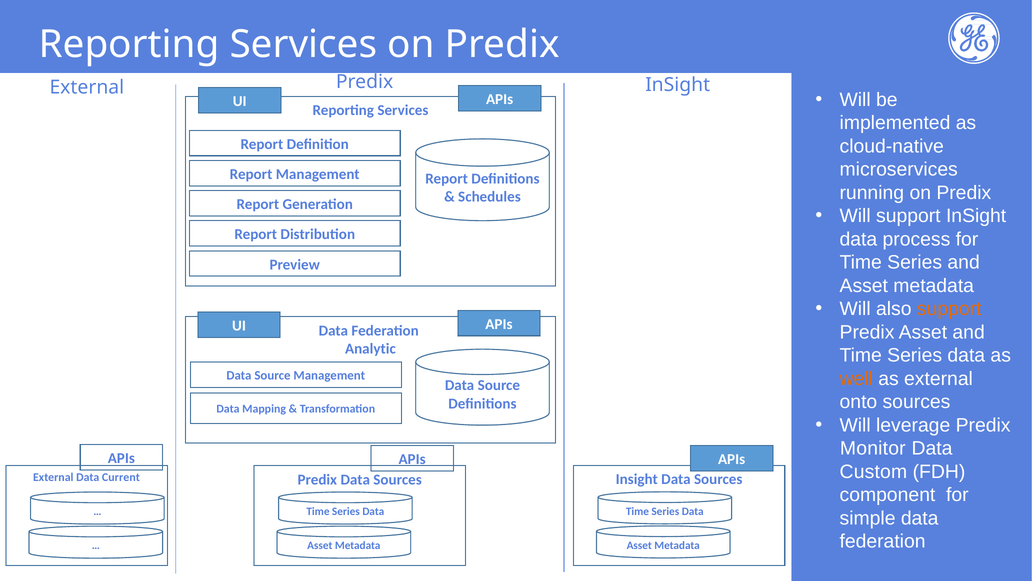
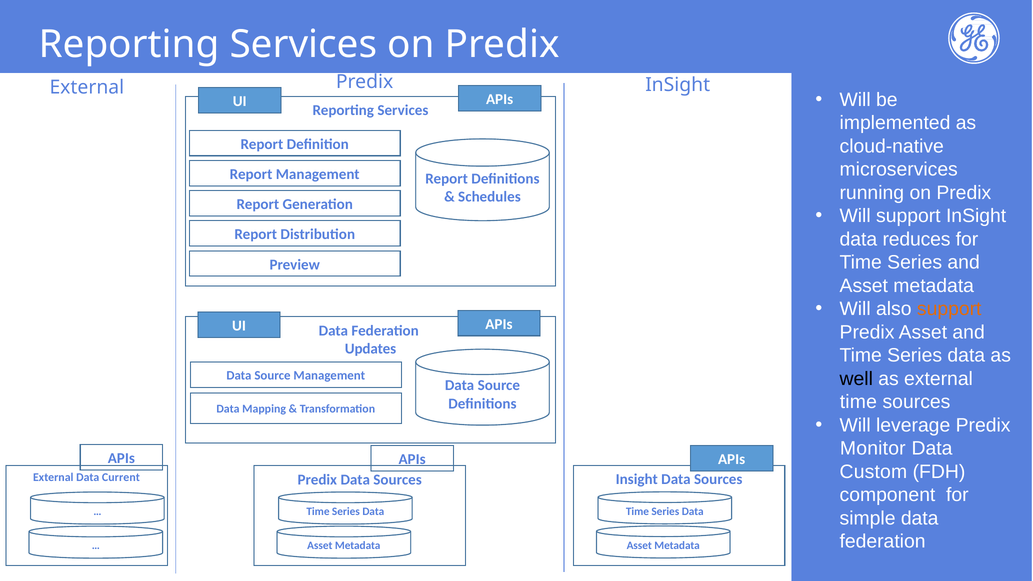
process: process -> reduces (917, 239)
Analytic: Analytic -> Updates (371, 349)
well colour: orange -> black (856, 379)
onto: onto -> time (858, 402)
